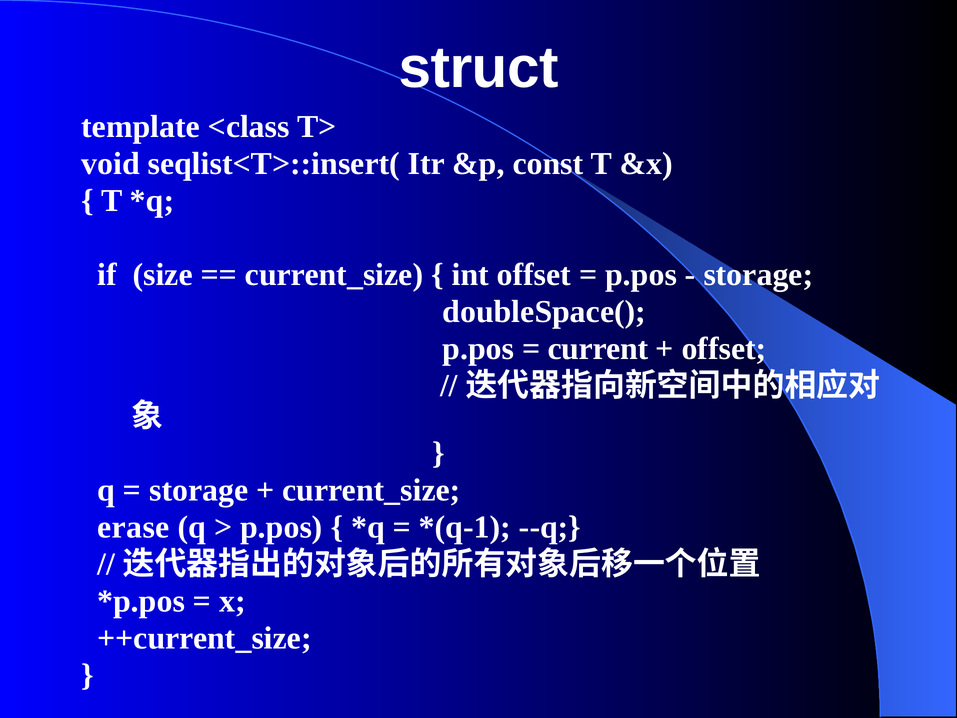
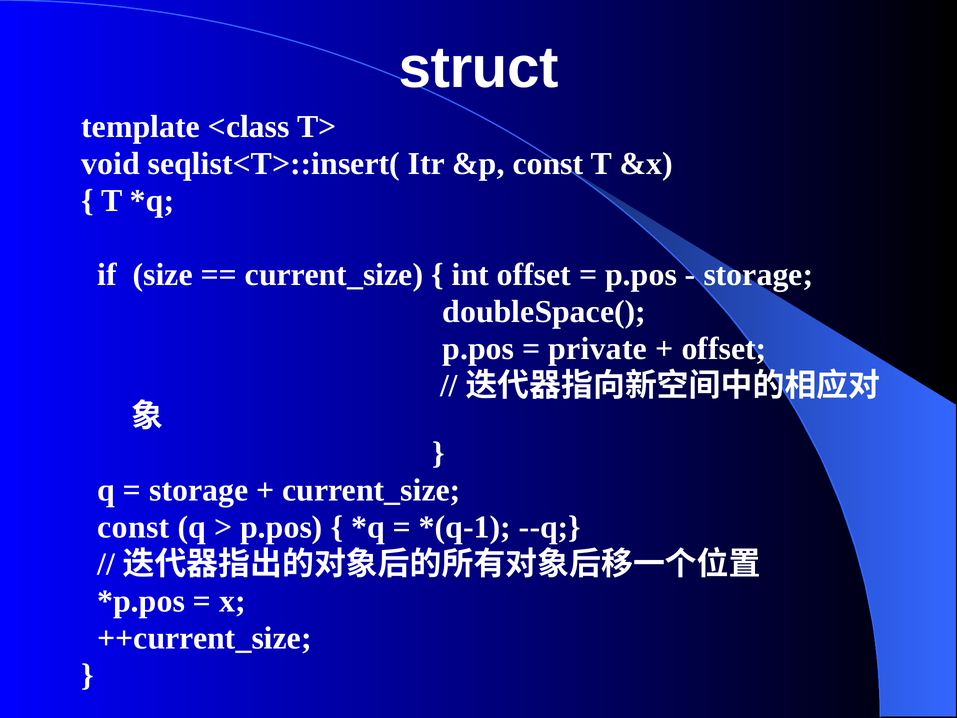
current: current -> private (598, 348)
erase: erase -> const (133, 527)
